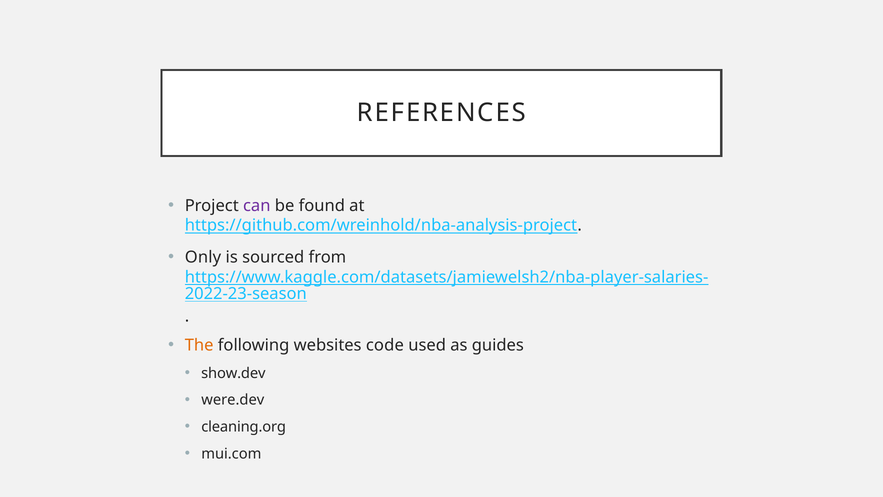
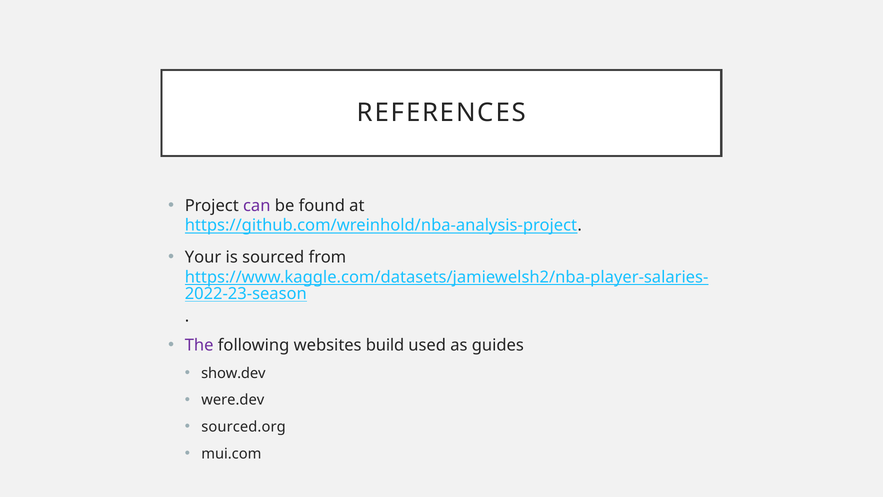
Only: Only -> Your (203, 257)
The colour: orange -> purple (199, 345)
code: code -> build (385, 345)
cleaning.org: cleaning.org -> sourced.org (244, 427)
